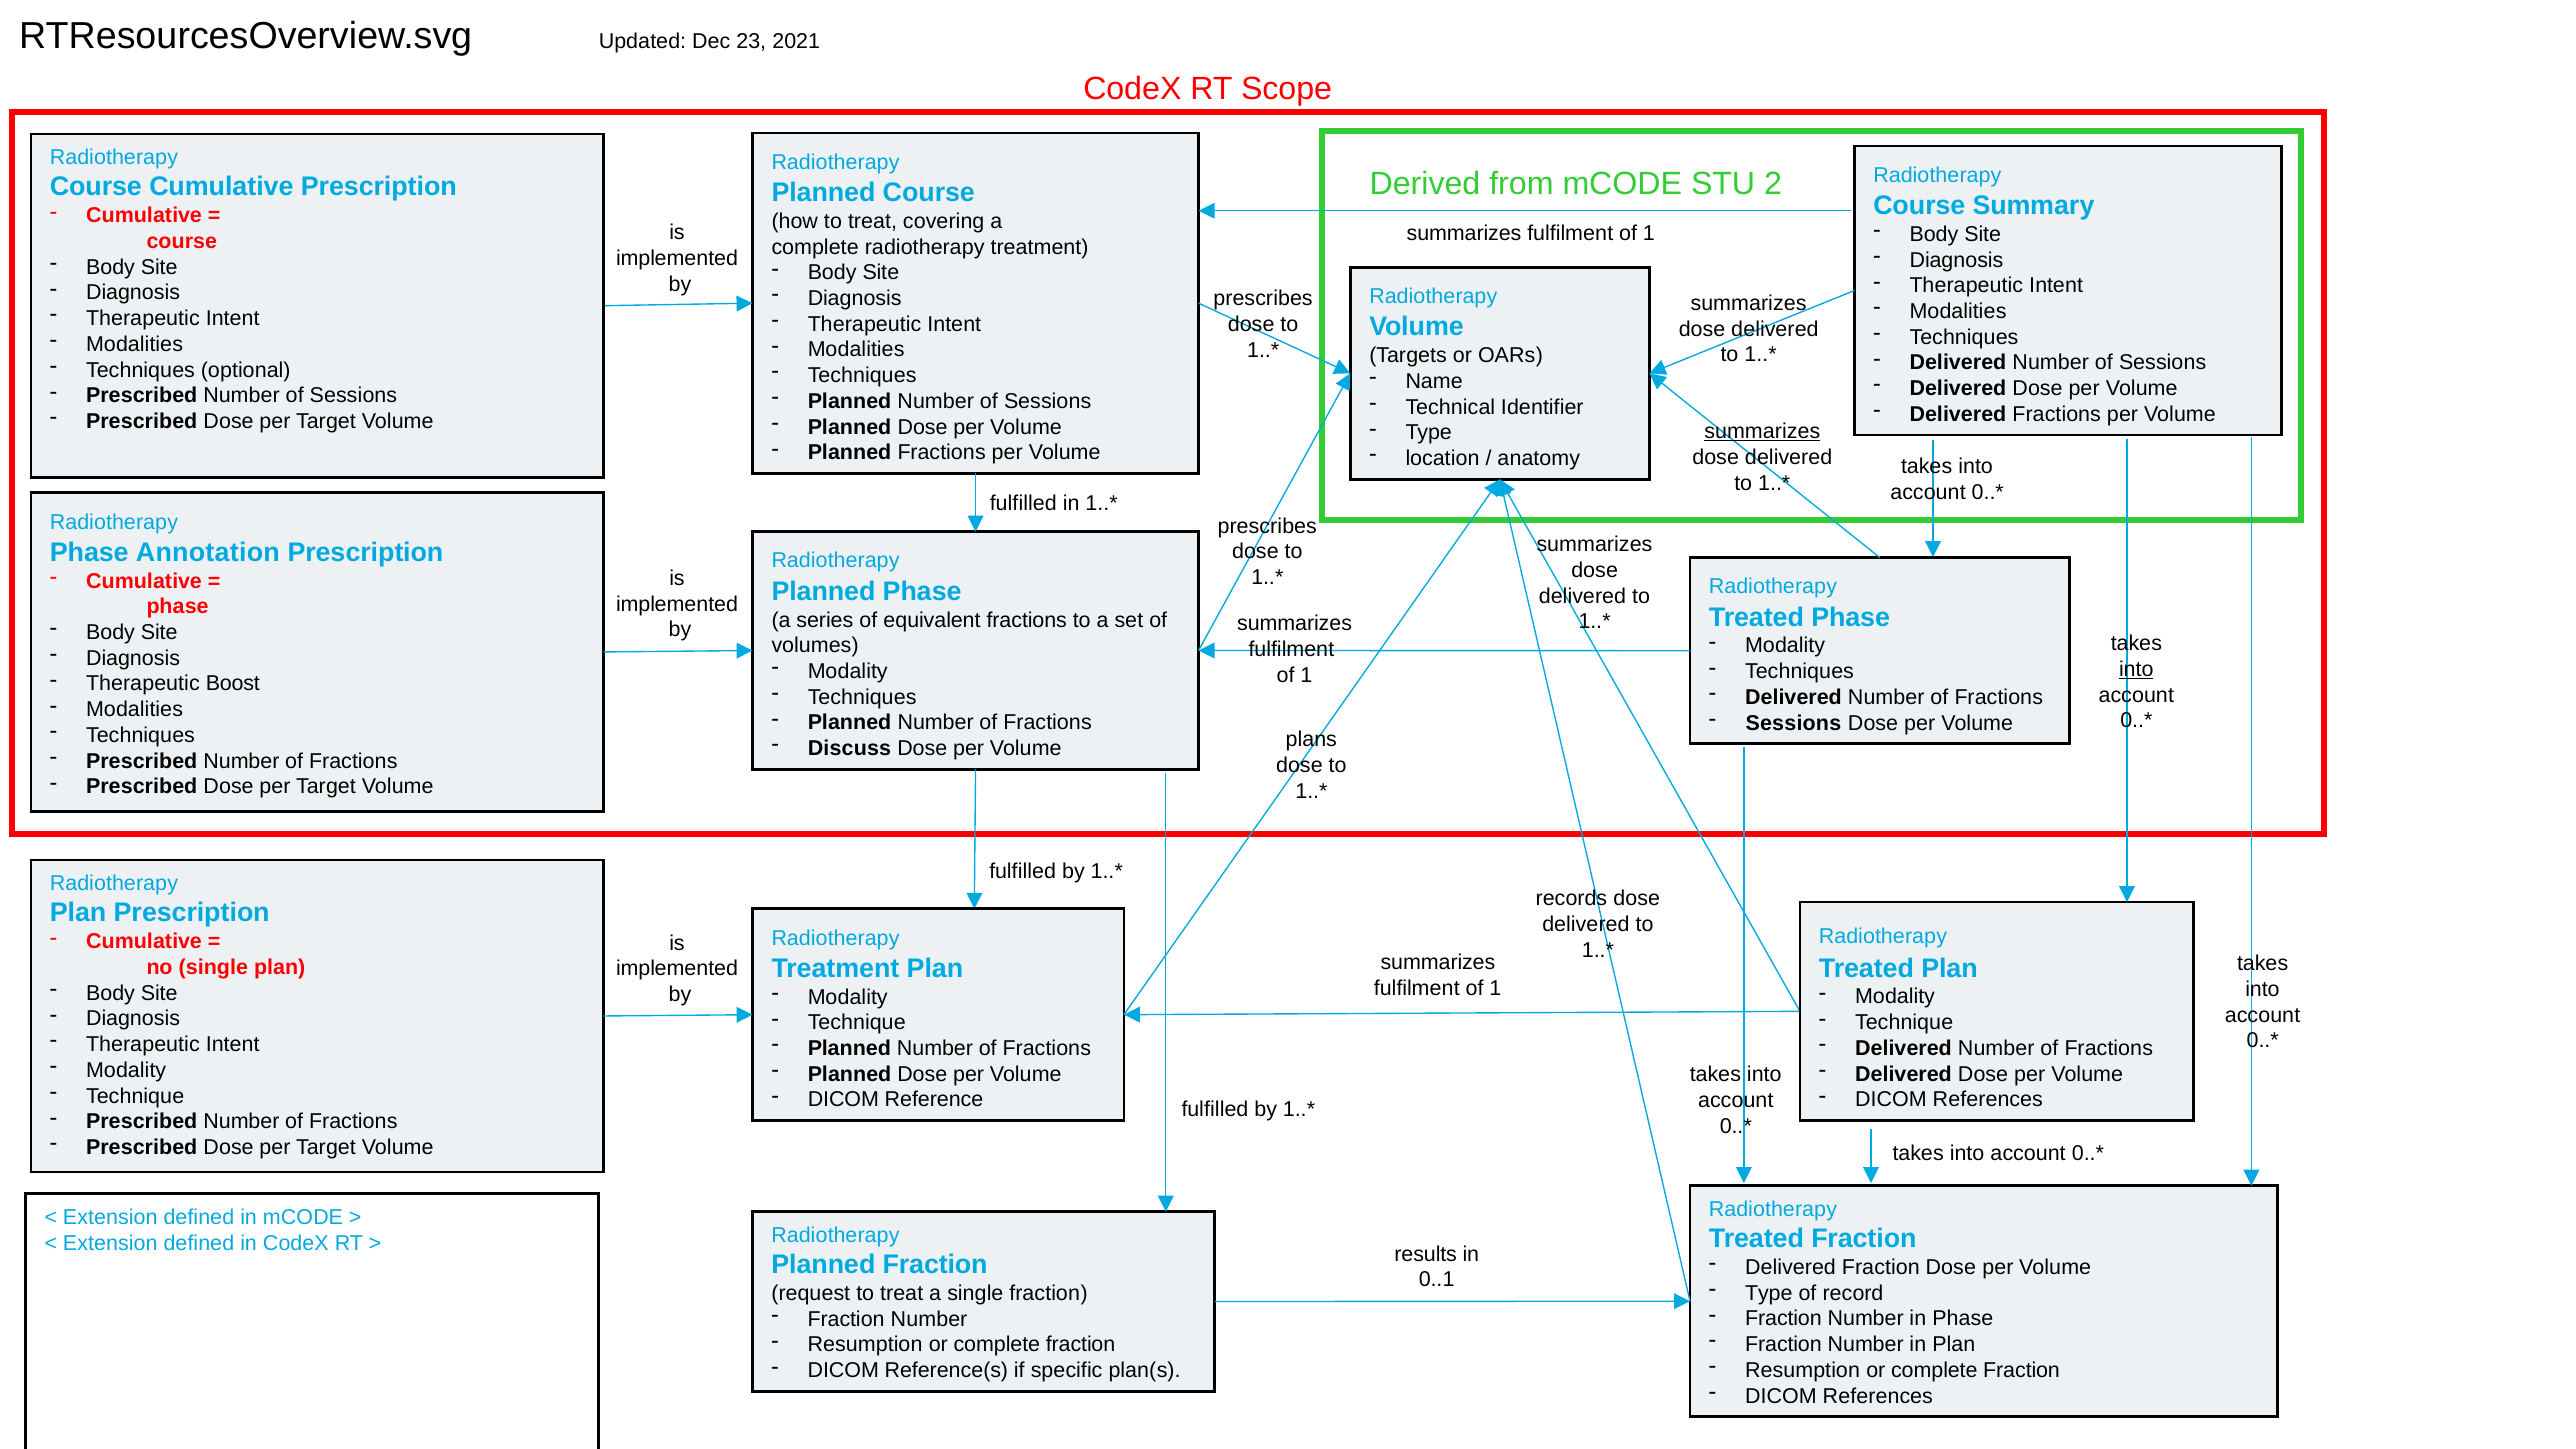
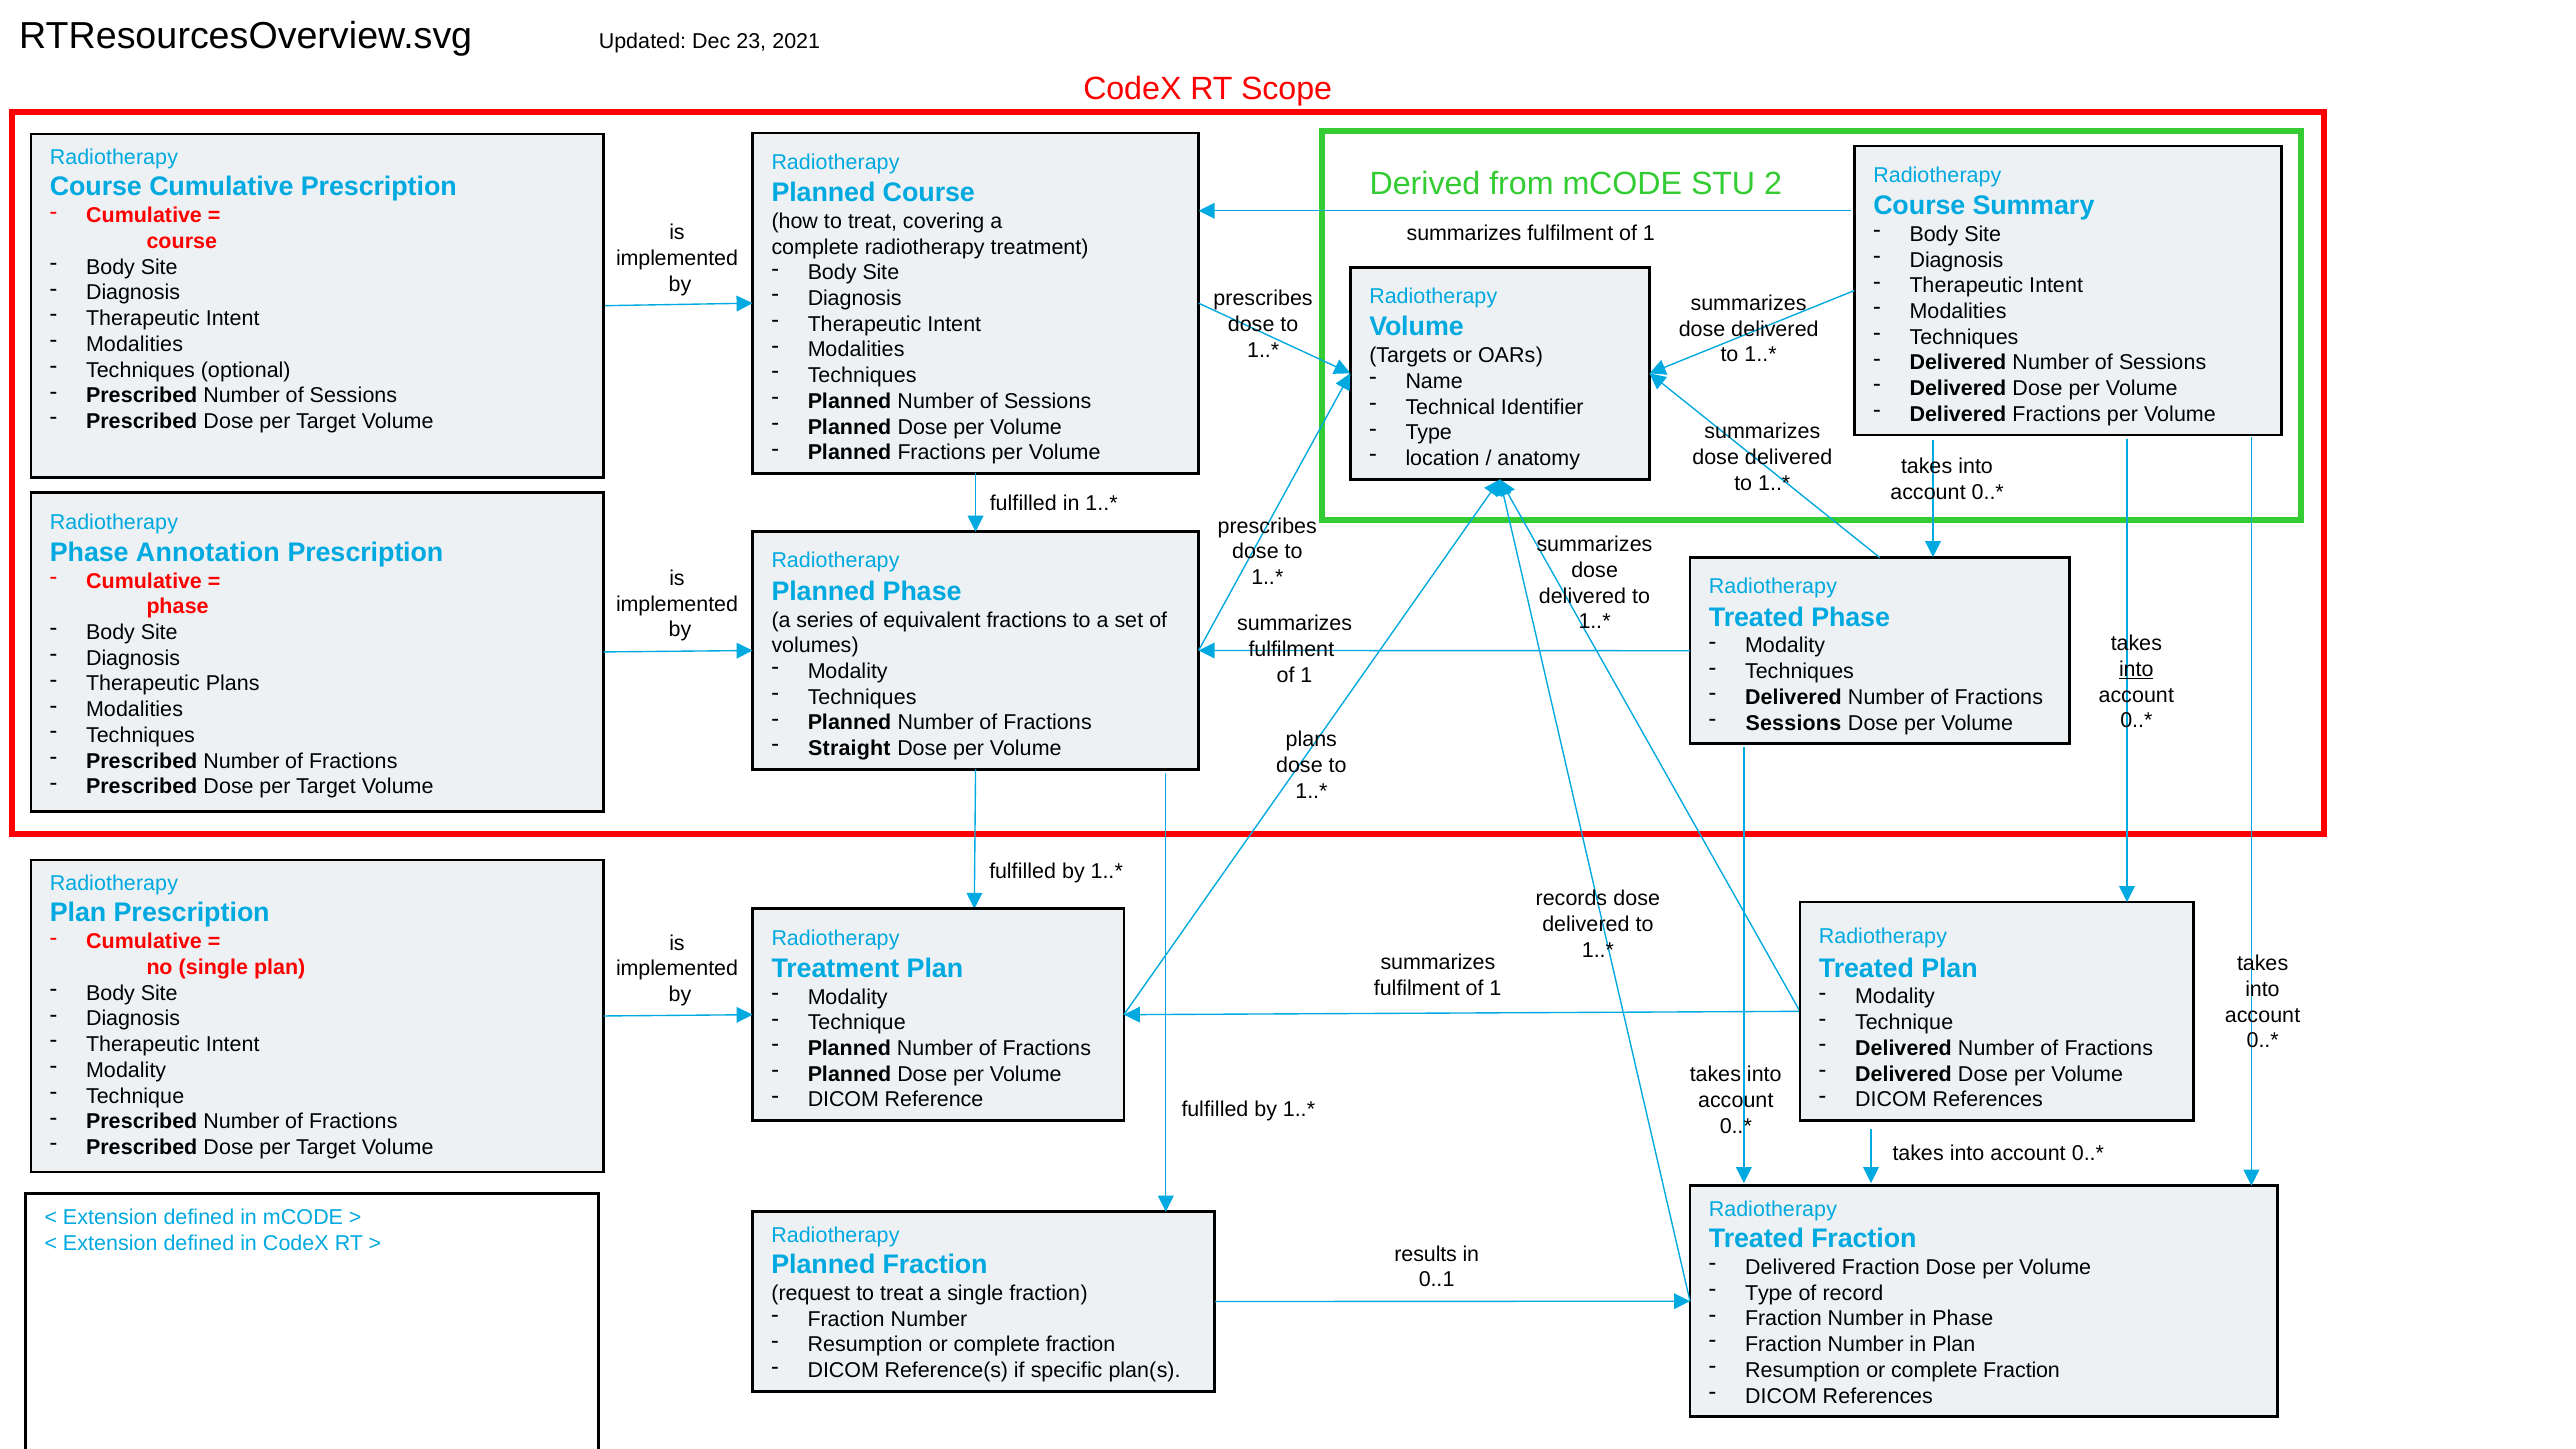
summarizes underline: present -> none (1762, 432)
Therapeutic Boost: Boost -> Plans (233, 684)
Discuss: Discuss -> Straight (849, 749)
